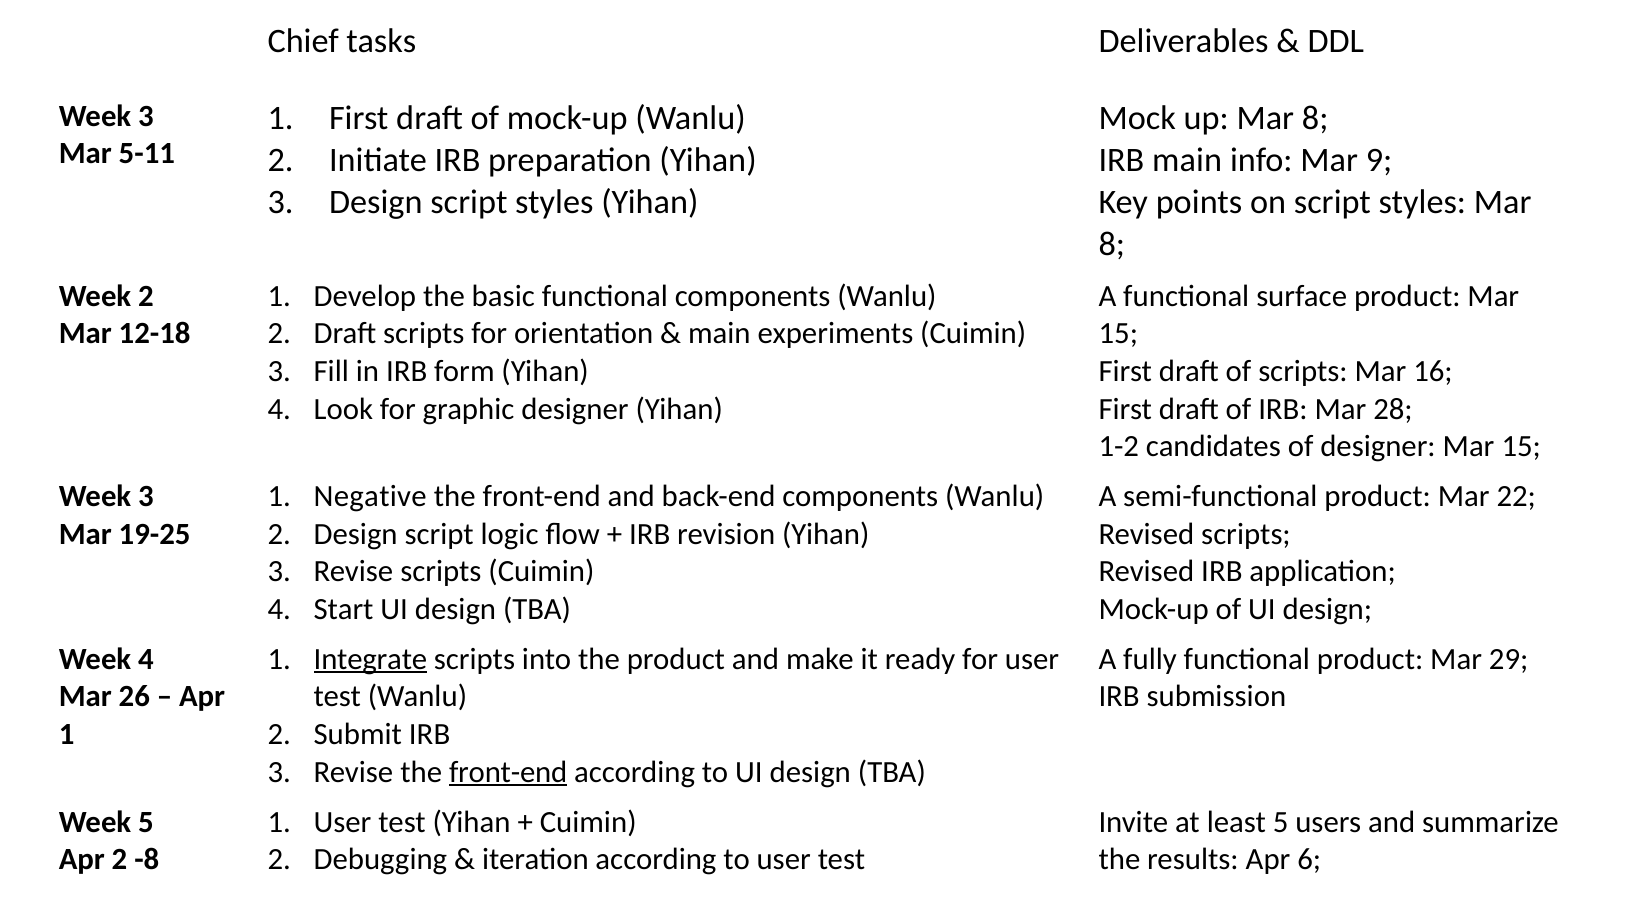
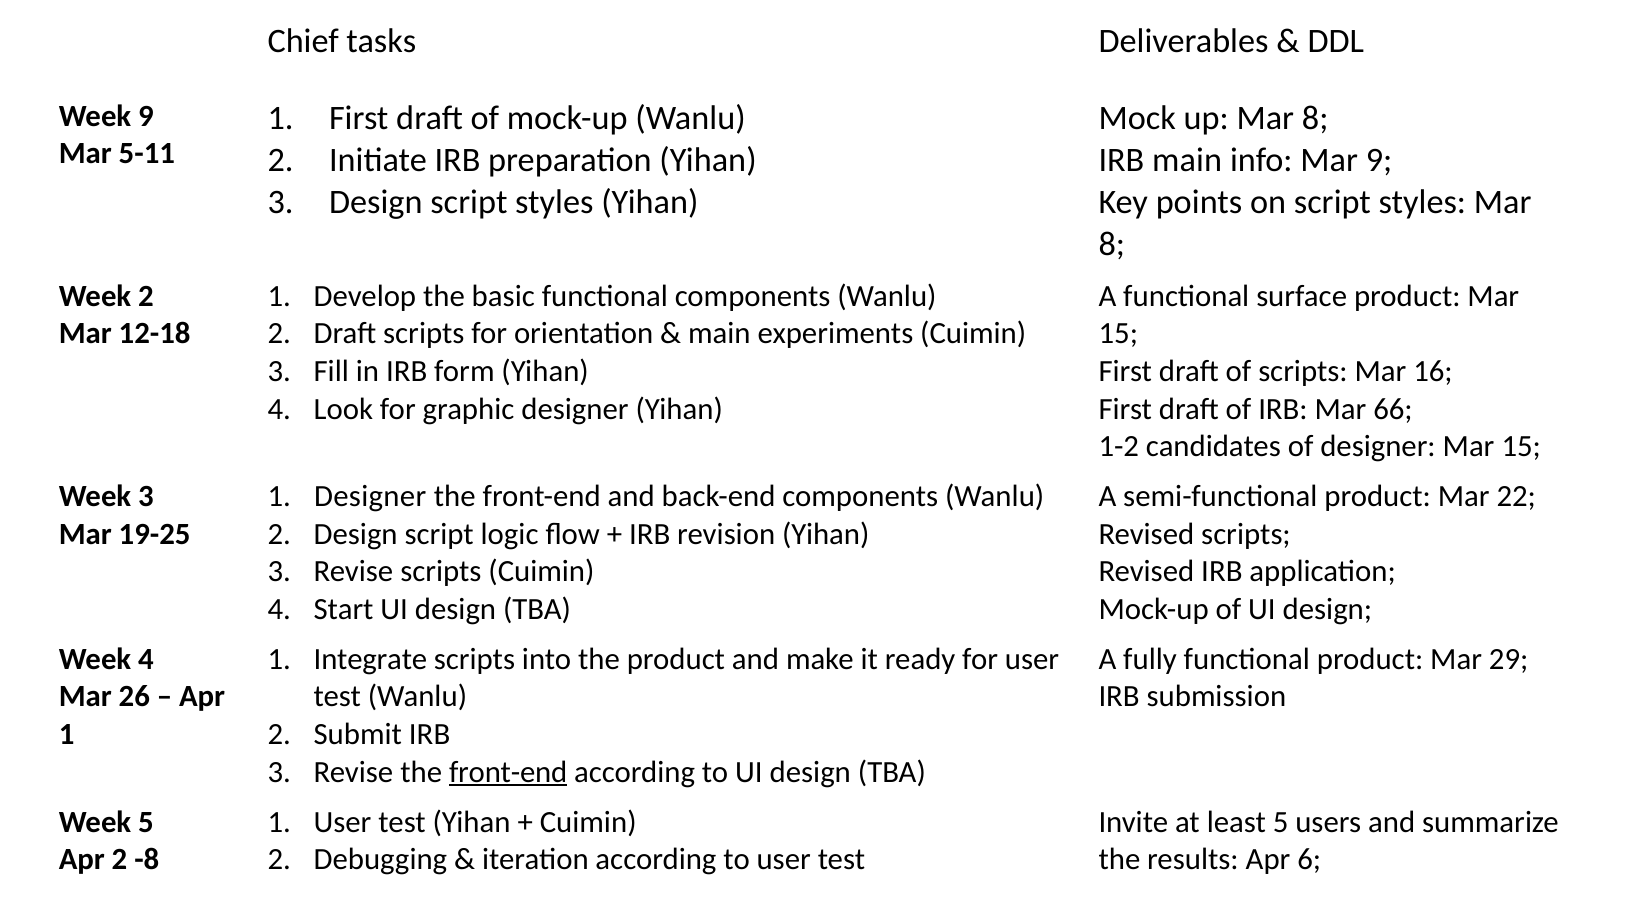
3: 3 -> 9 (146, 116)
28: 28 -> 66 (1393, 409)
1 Negative: Negative -> Designer (370, 497)
Integrate underline: present -> none (370, 659)
